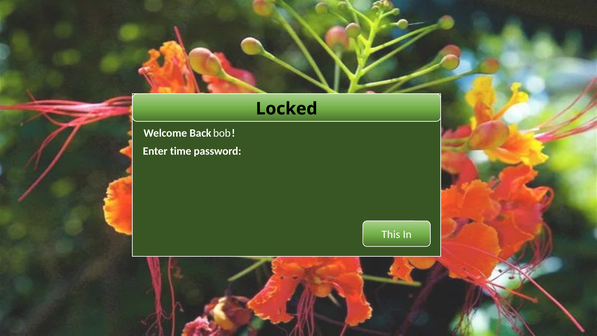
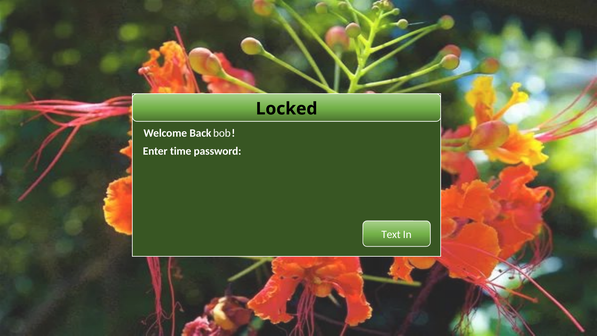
This: This -> Text (391, 234)
